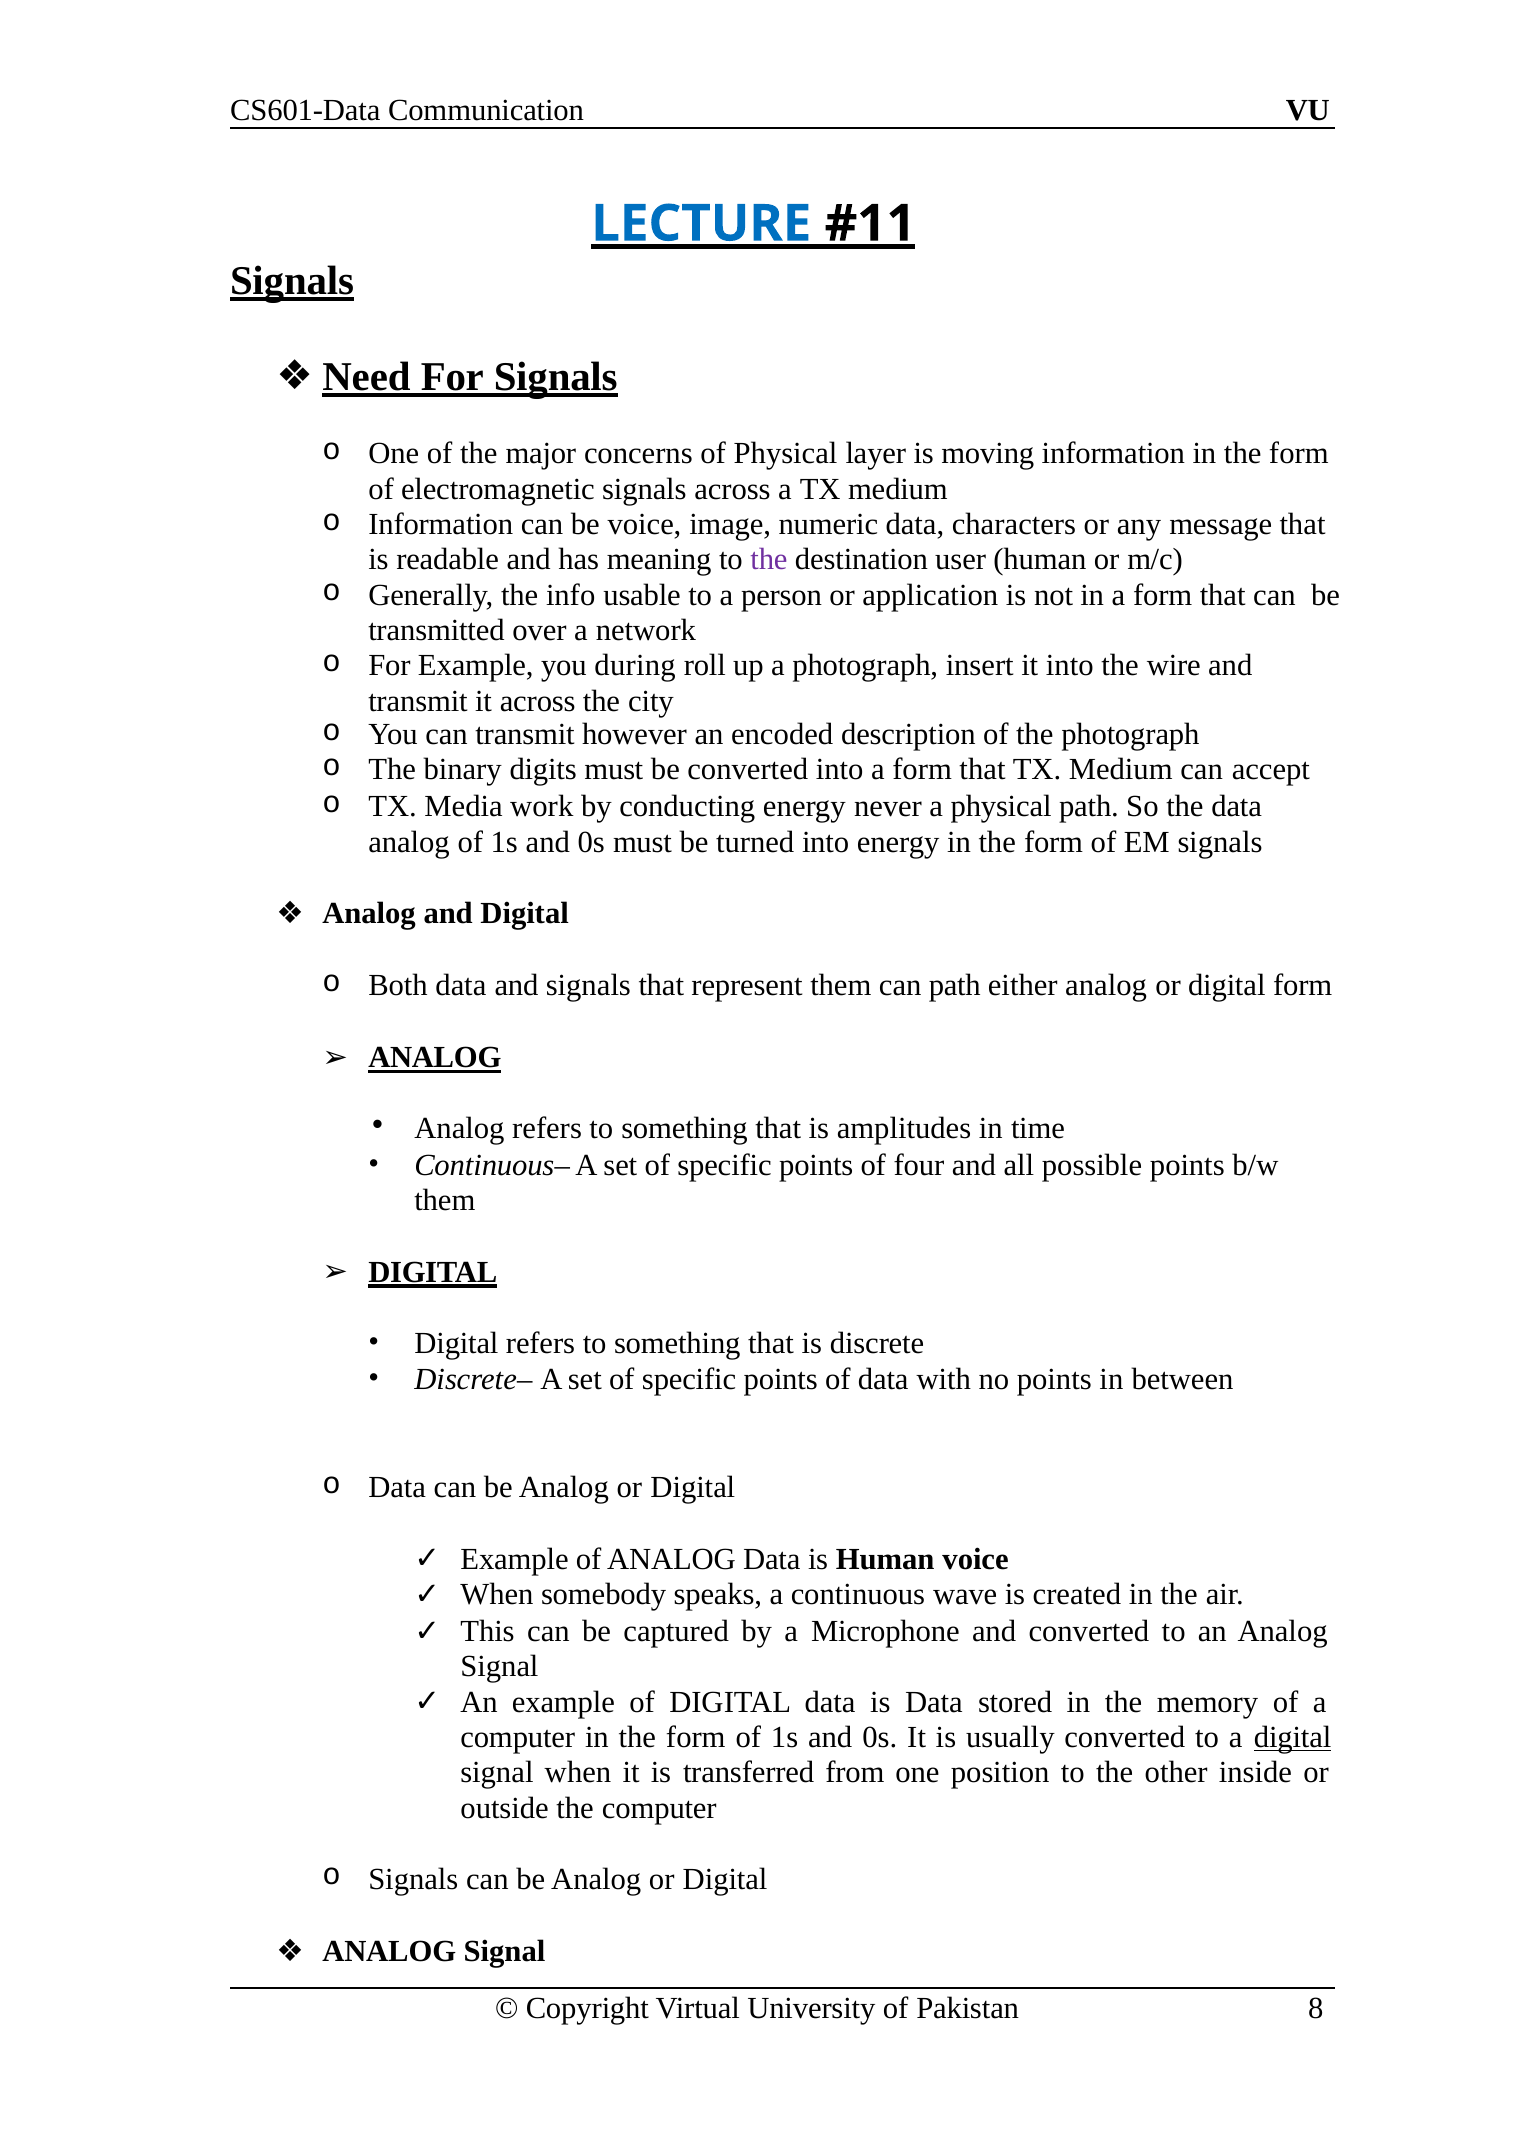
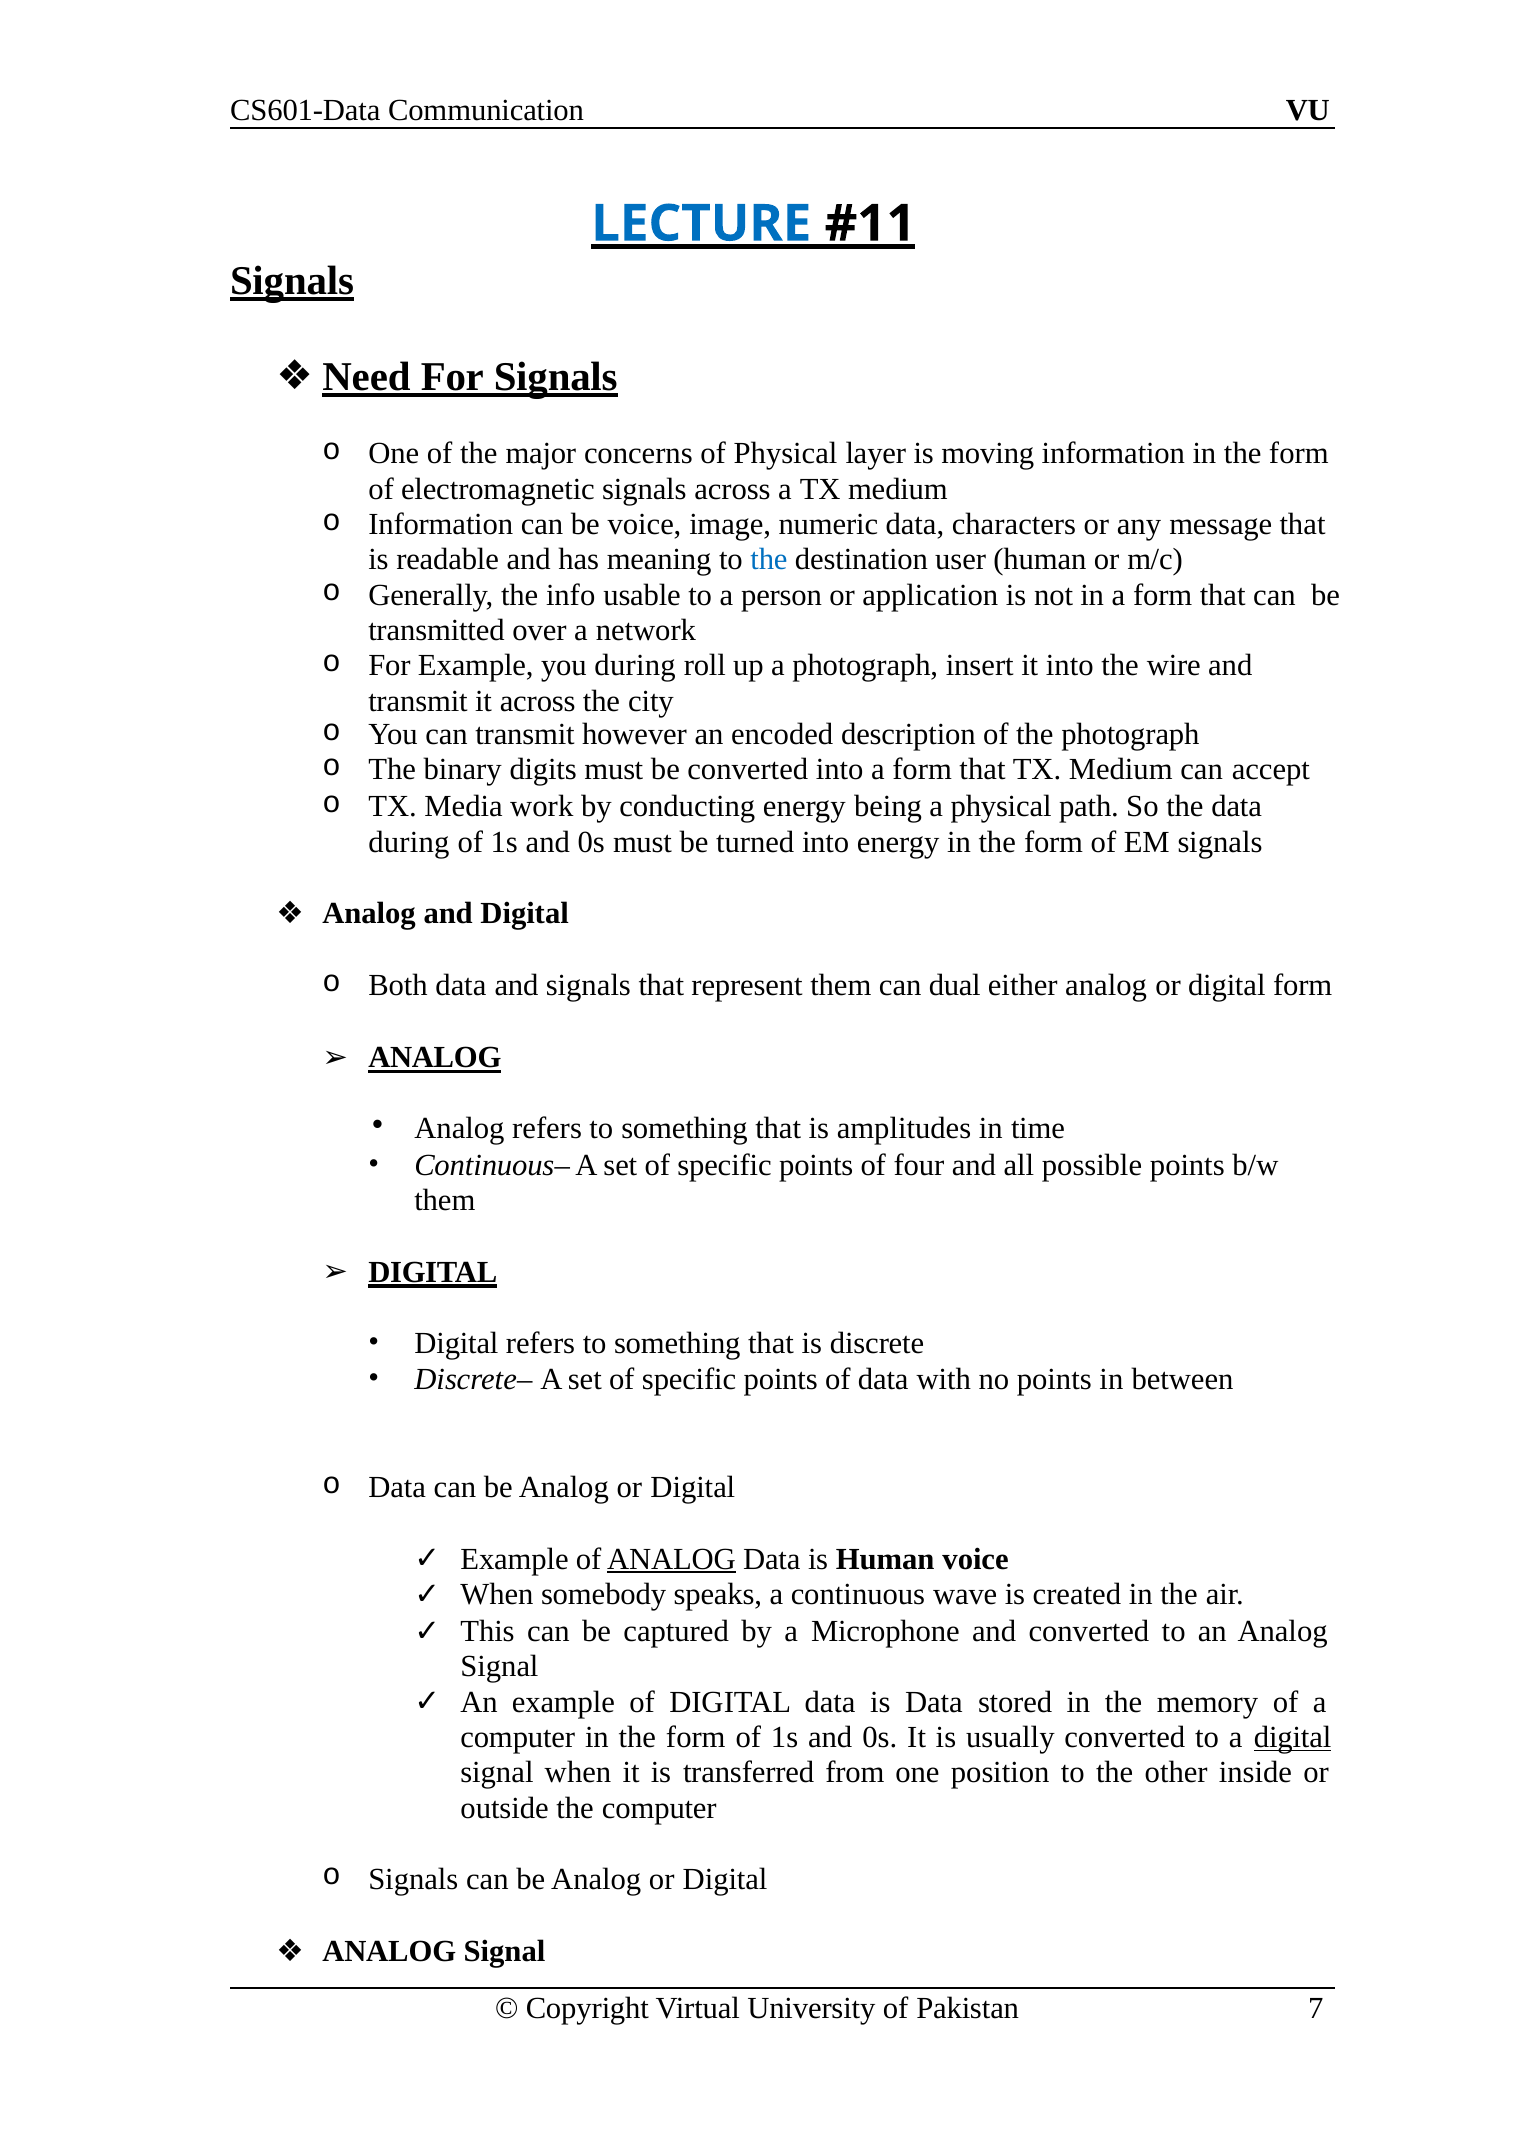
the colour: purple -> blue (769, 560)
never: never -> being (888, 807)
analog: analog -> during (409, 842)
can path: path -> dual (955, 985)
ANALOG underline: none -> present (671, 1559)
8: 8 -> 7 (1316, 2009)
